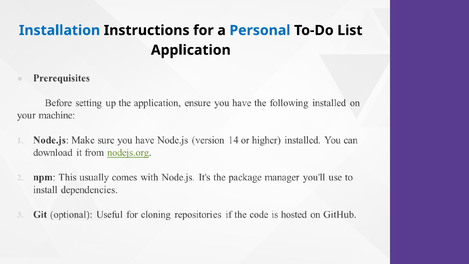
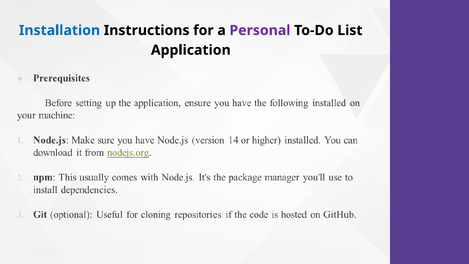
Personal colour: blue -> purple (260, 30)
